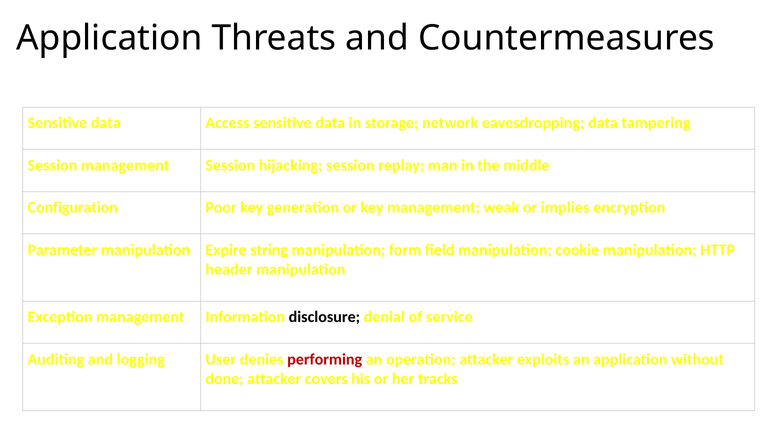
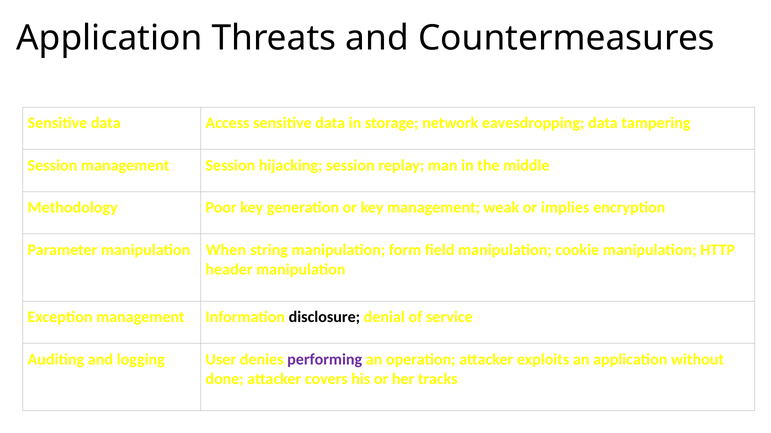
Configuration: Configuration -> Methodology (73, 208)
Expire: Expire -> When (226, 250)
performing colour: red -> purple (325, 360)
